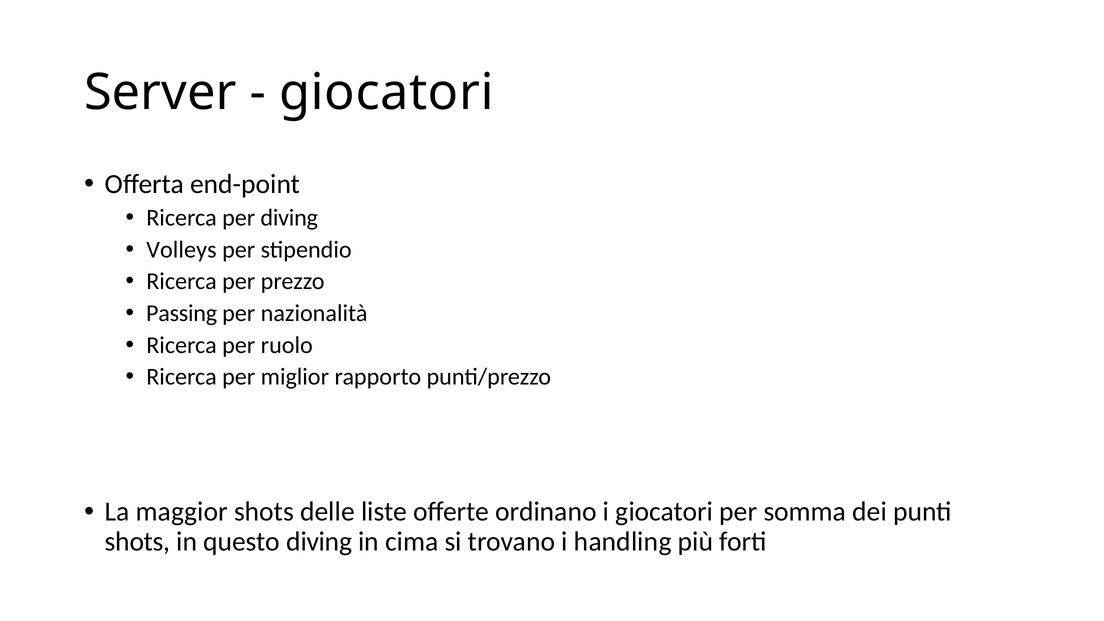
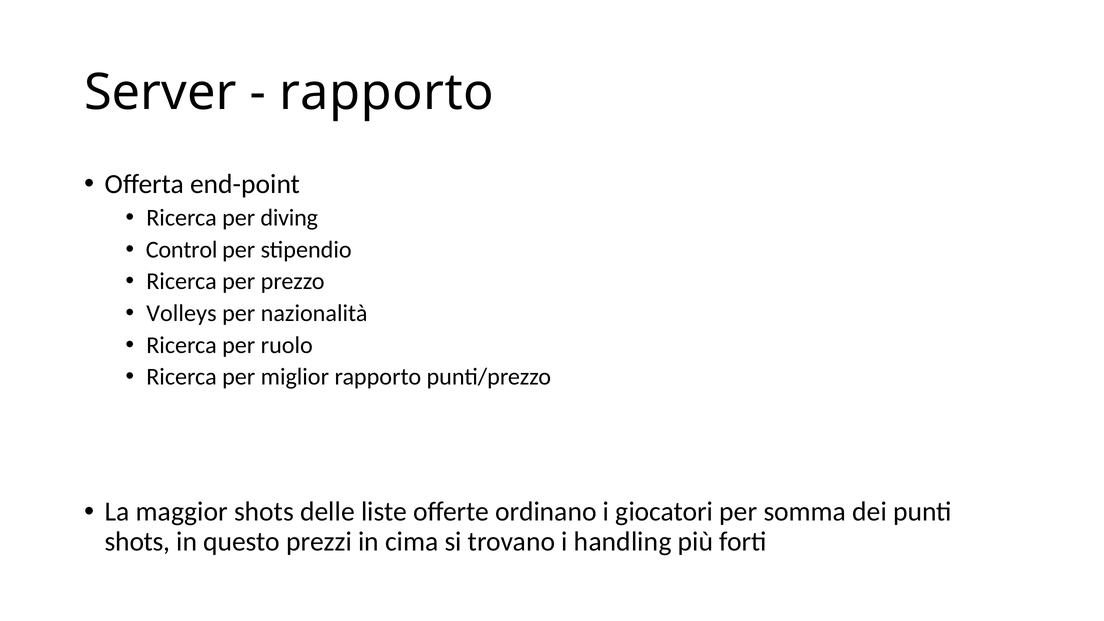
giocatori: giocatori -> rapporto (386, 93)
Volleys: Volleys -> Control (182, 250)
Passing: Passing -> Volleys (181, 313)
questo diving: diving -> prezzi (319, 542)
